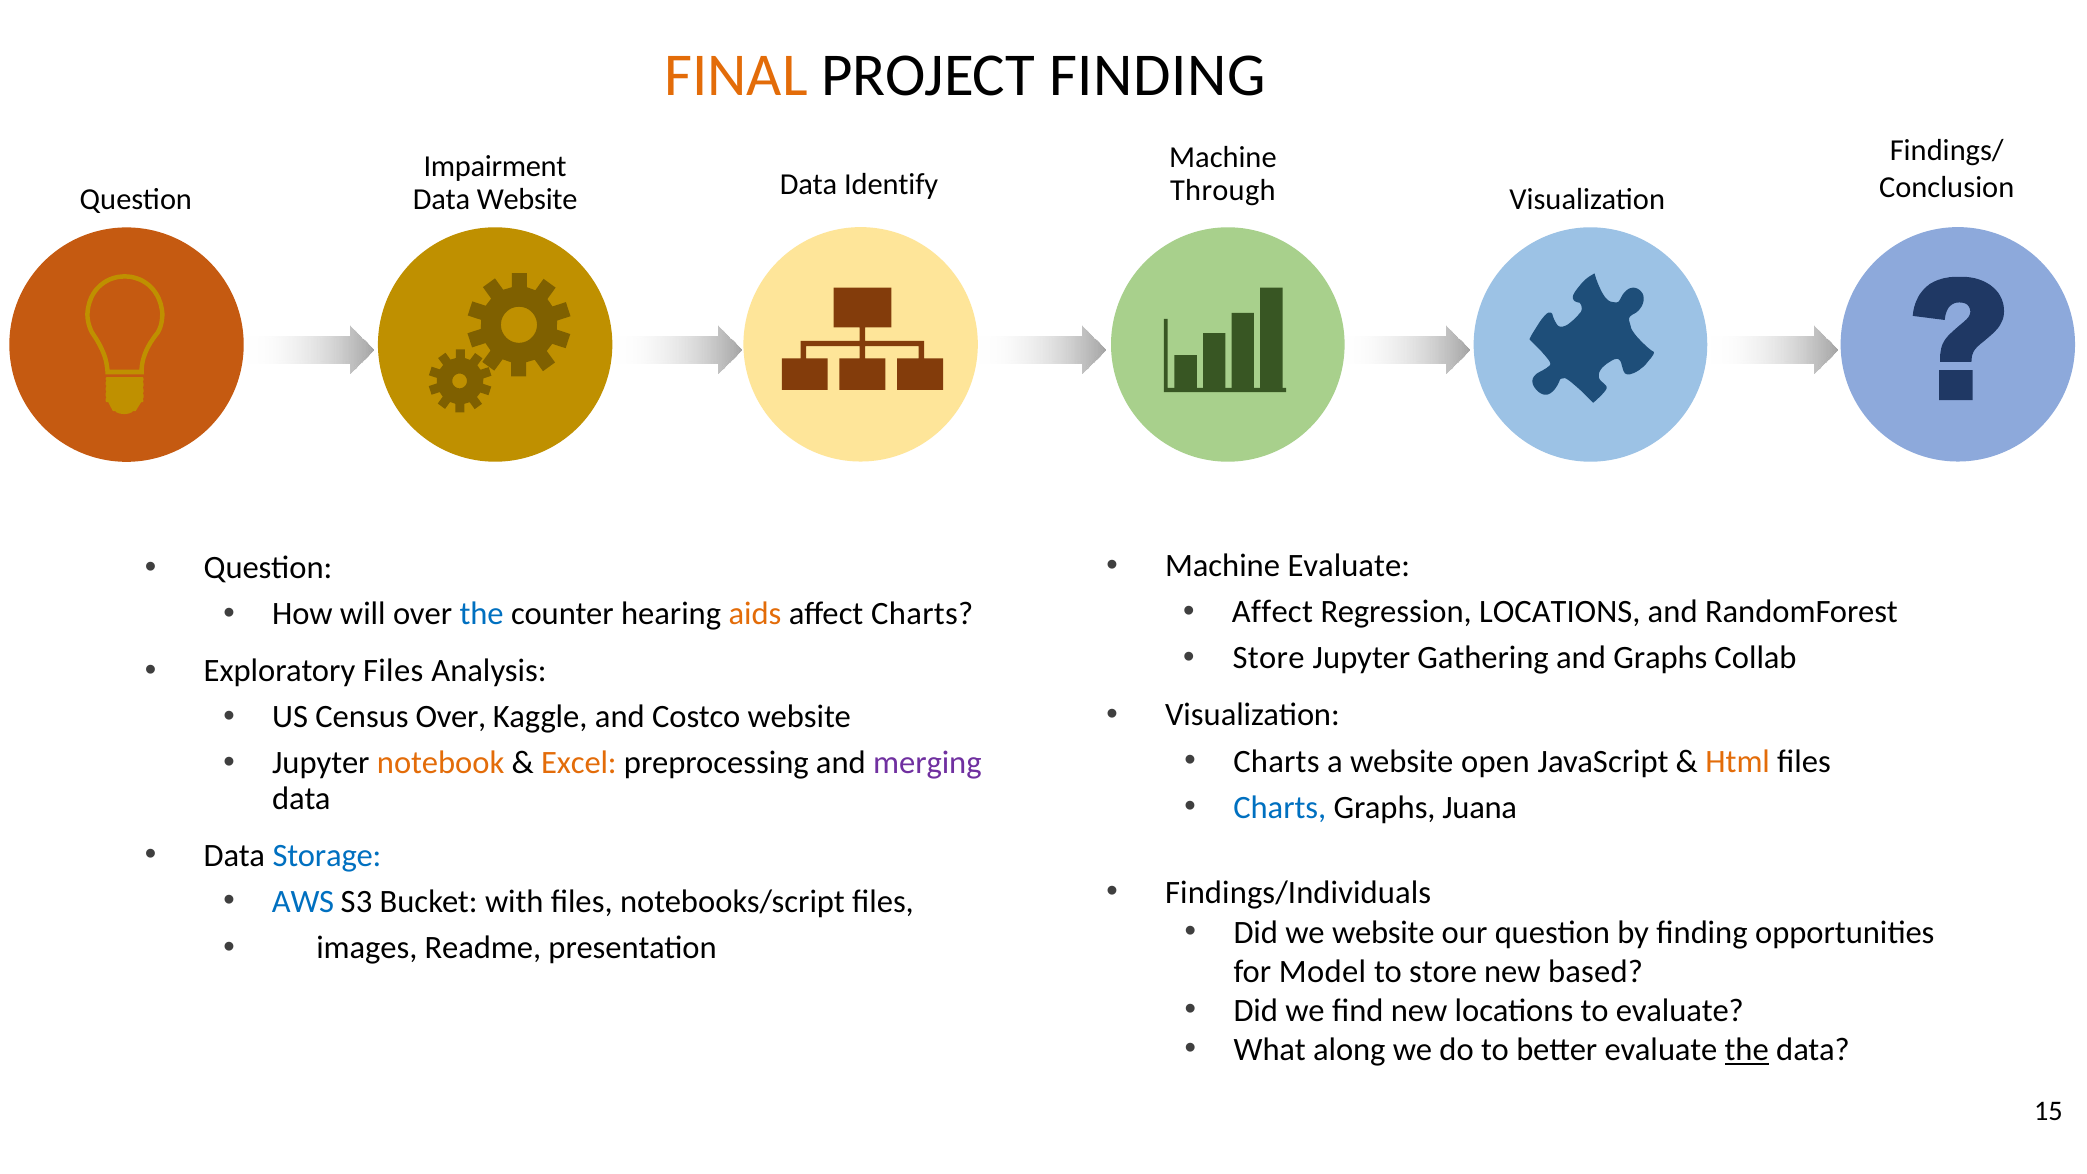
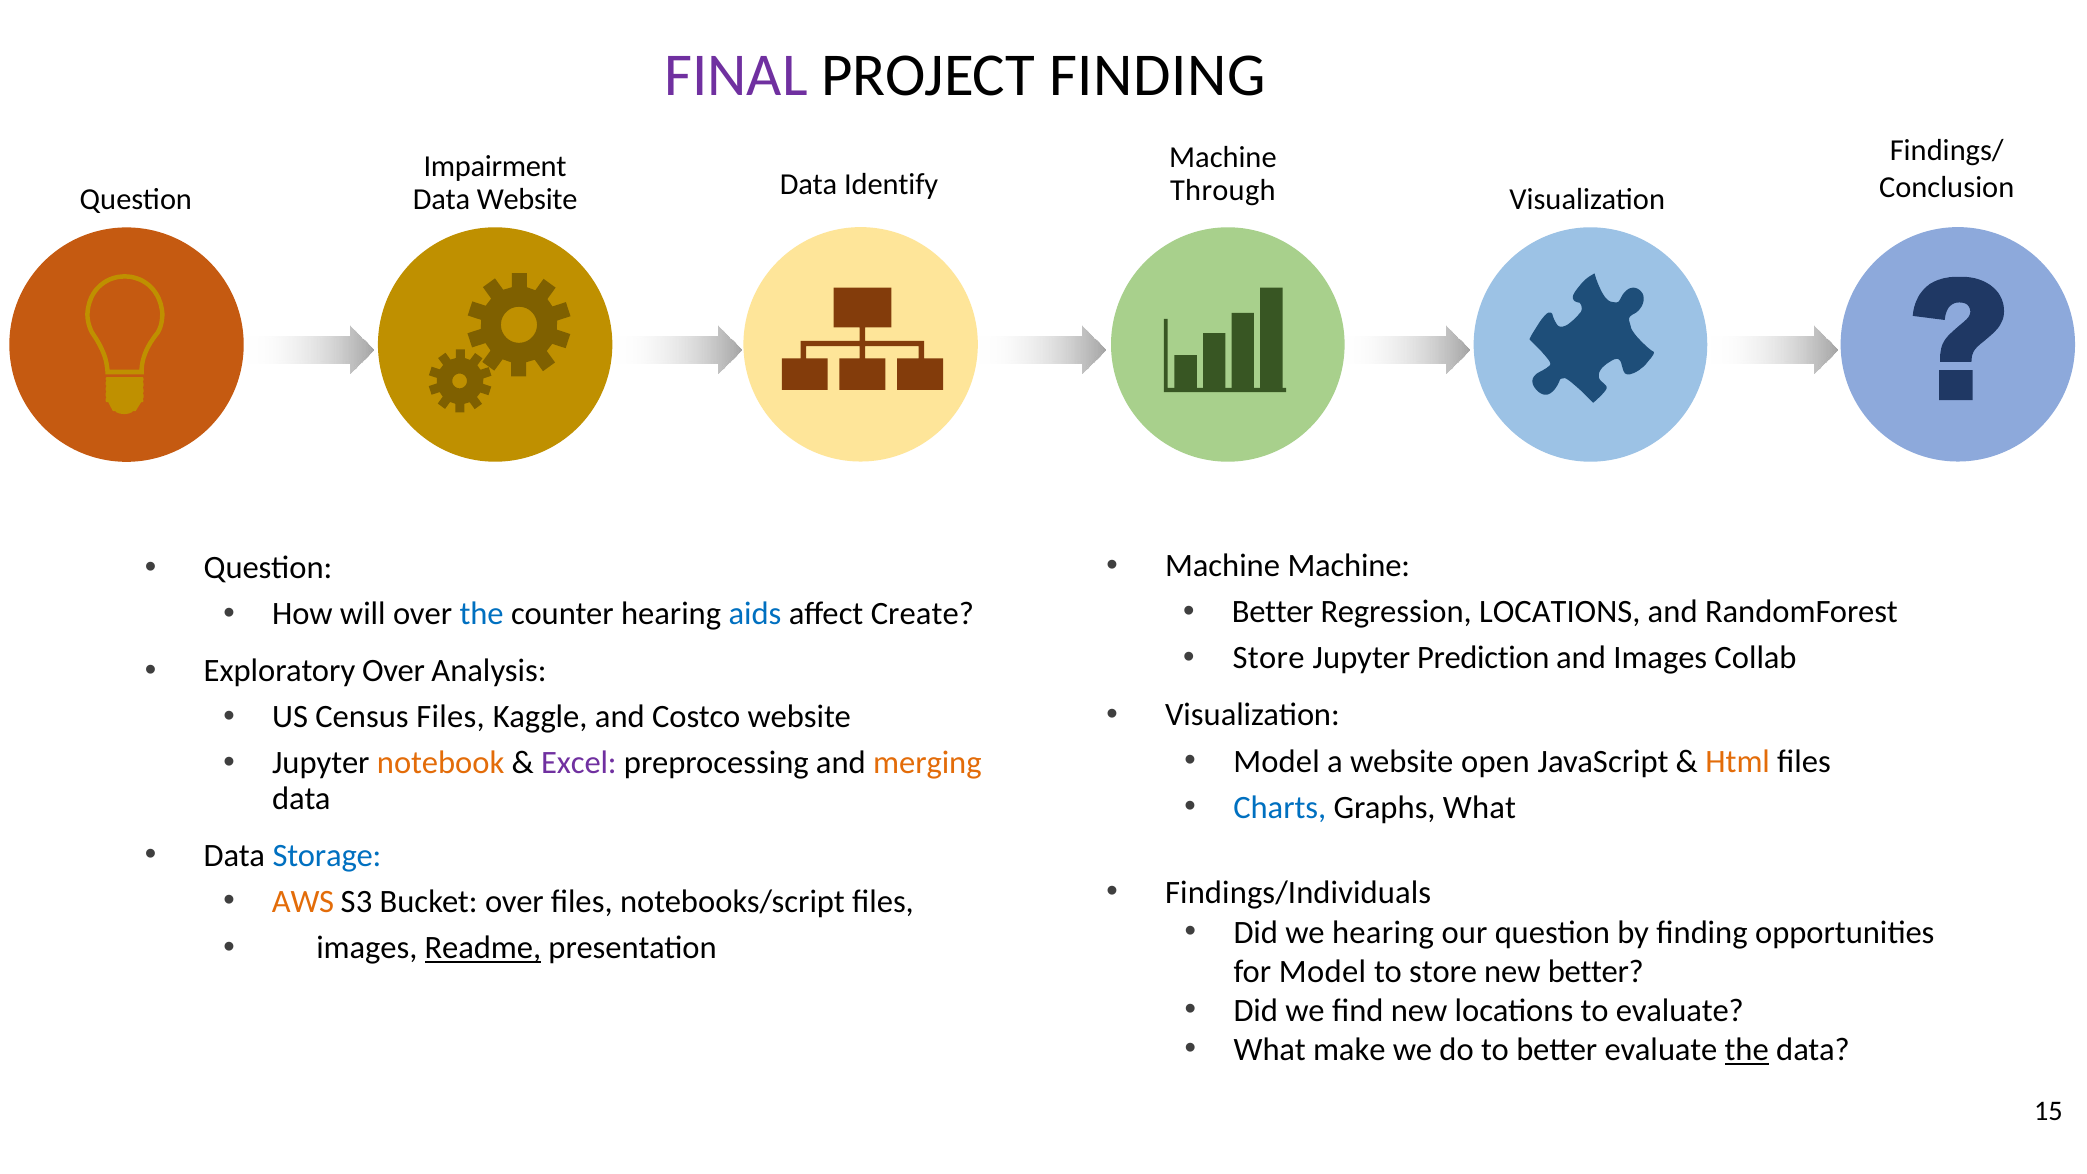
FINAL colour: orange -> purple (736, 76)
Machine Evaluate: Evaluate -> Machine (1349, 566)
Affect: Affect -> Better (1273, 612)
aids colour: orange -> blue (755, 614)
affect Charts: Charts -> Create (922, 614)
Gathering: Gathering -> Prediction (1483, 658)
and Graphs: Graphs -> Images (1660, 658)
Exploratory Files: Files -> Over (394, 671)
Census Over: Over -> Files (451, 717)
Charts: Charts -> Model (1276, 761)
Excel colour: orange -> purple (579, 763)
merging colour: purple -> orange (927, 763)
Graphs Juana: Juana -> What (1479, 807)
AWS colour: blue -> orange (303, 901)
Bucket with: with -> over (514, 901)
we website: website -> hearing (1383, 932)
Readme underline: none -> present (483, 948)
new based: based -> better (1596, 971)
along: along -> make (1349, 1050)
